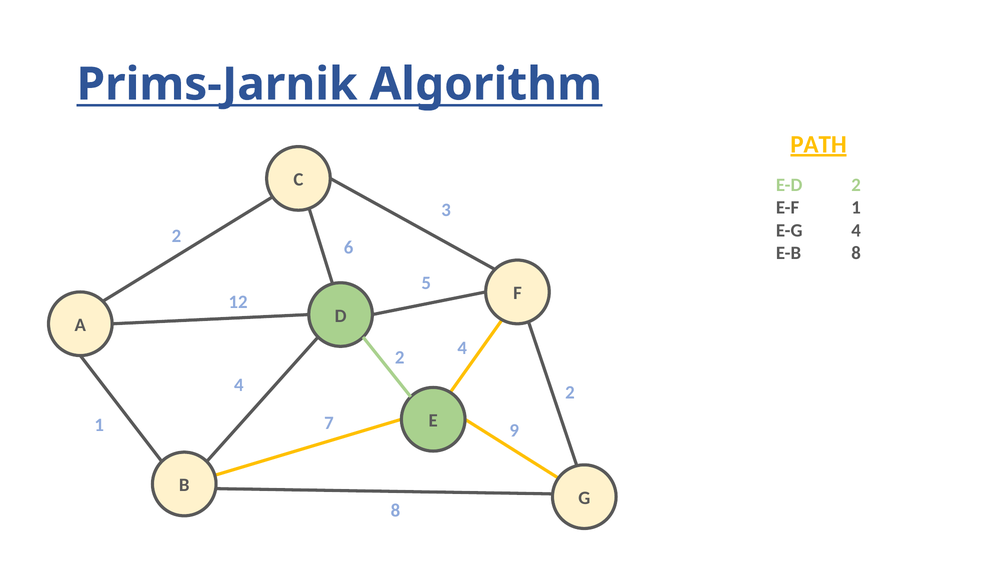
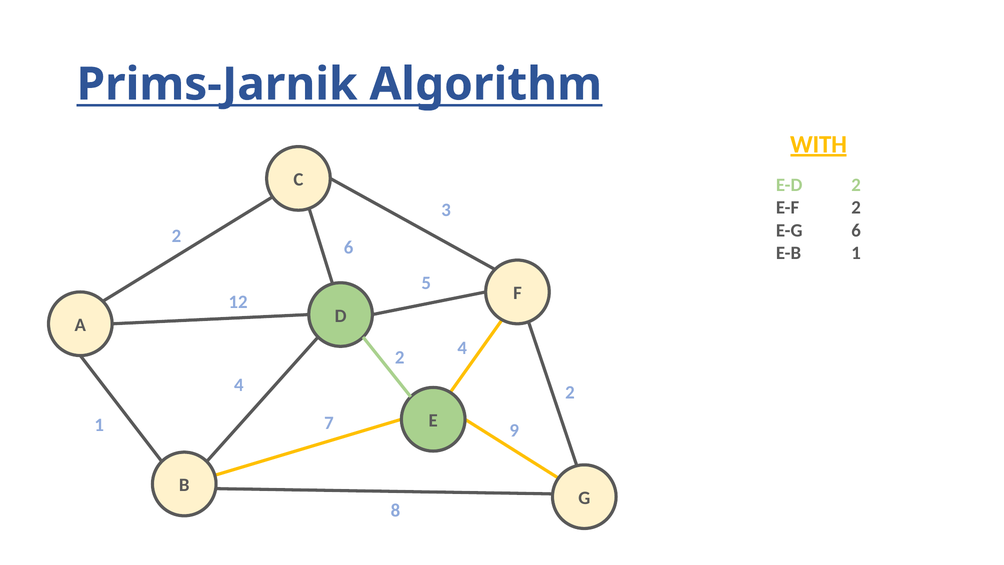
PATH: PATH -> WITH (819, 145)
E-F 1: 1 -> 2 (856, 208)
E-G 4: 4 -> 6 (856, 230)
E-B 8: 8 -> 1 (856, 253)
